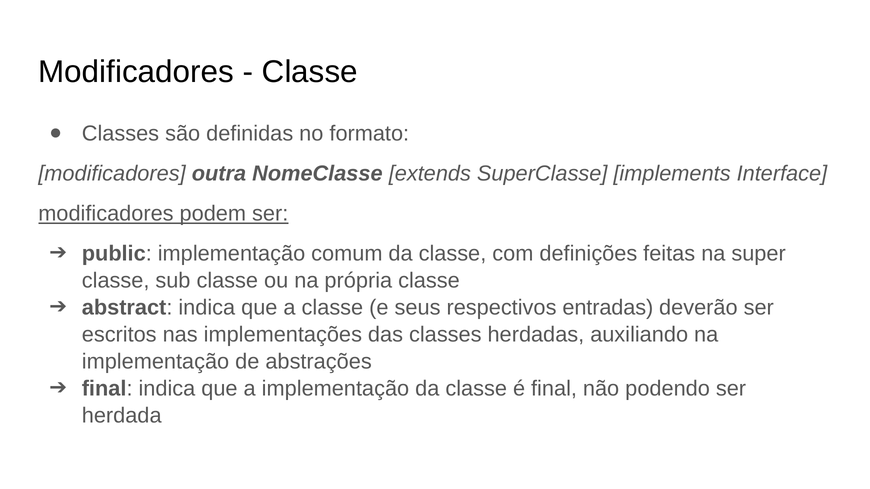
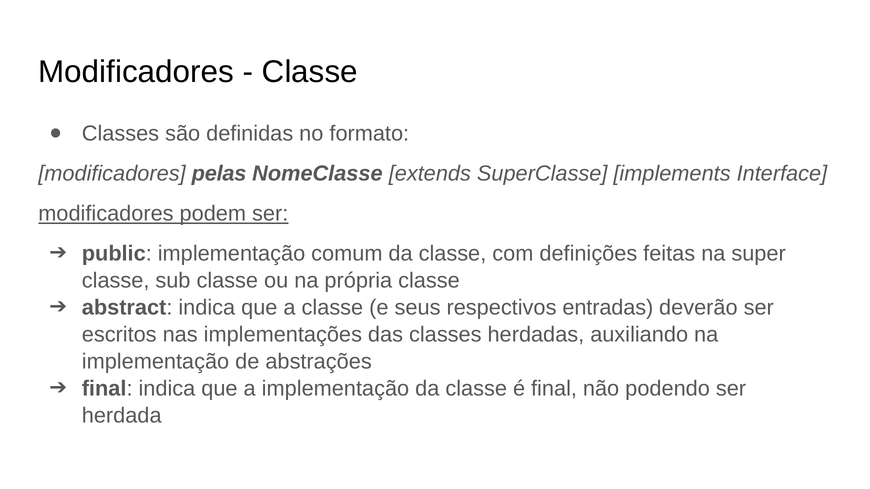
outra: outra -> pelas (219, 174)
